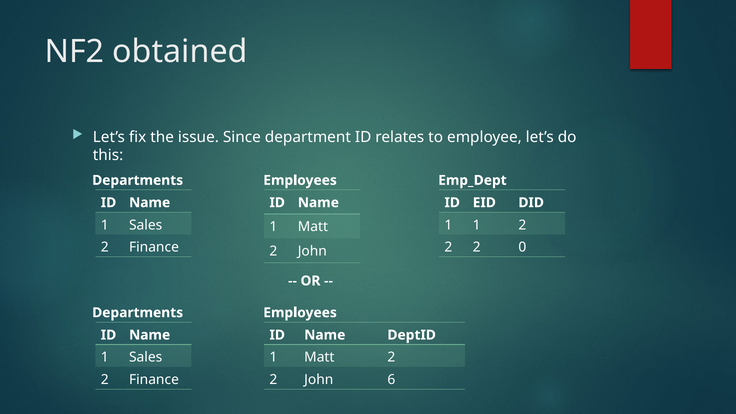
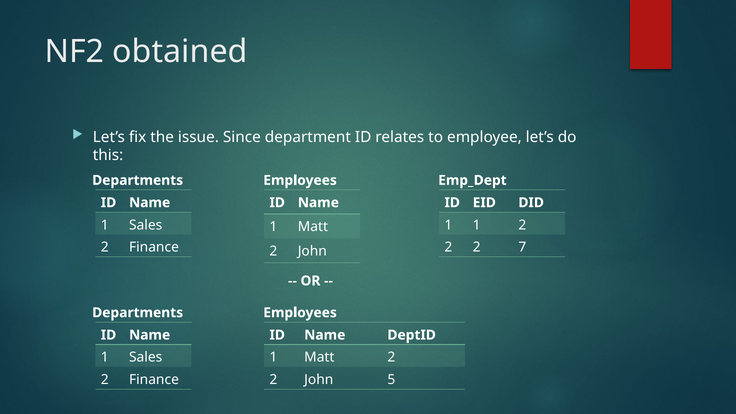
0: 0 -> 7 (522, 247)
6: 6 -> 5 (391, 380)
